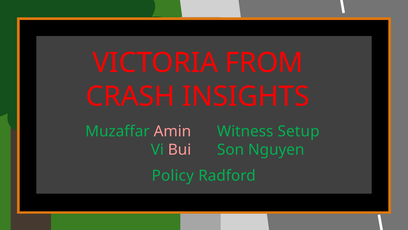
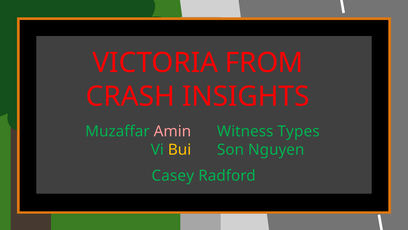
Setup: Setup -> Types (299, 131)
Bui colour: pink -> yellow (180, 150)
Policy: Policy -> Casey (173, 175)
